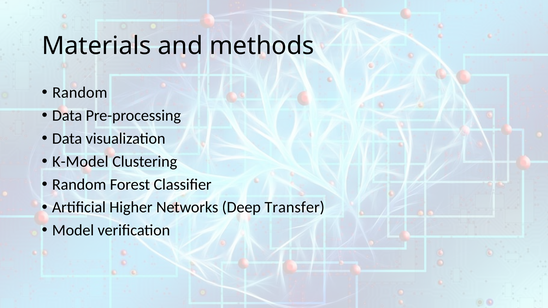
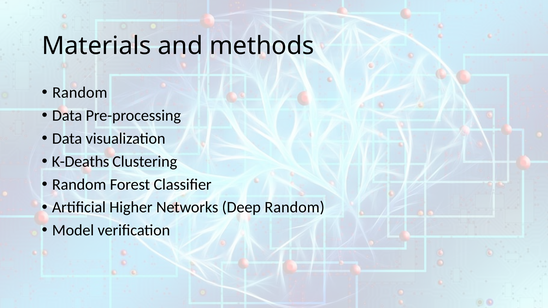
K-Model: K-Model -> K-Deaths (80, 162)
Deep Transfer: Transfer -> Random (295, 208)
